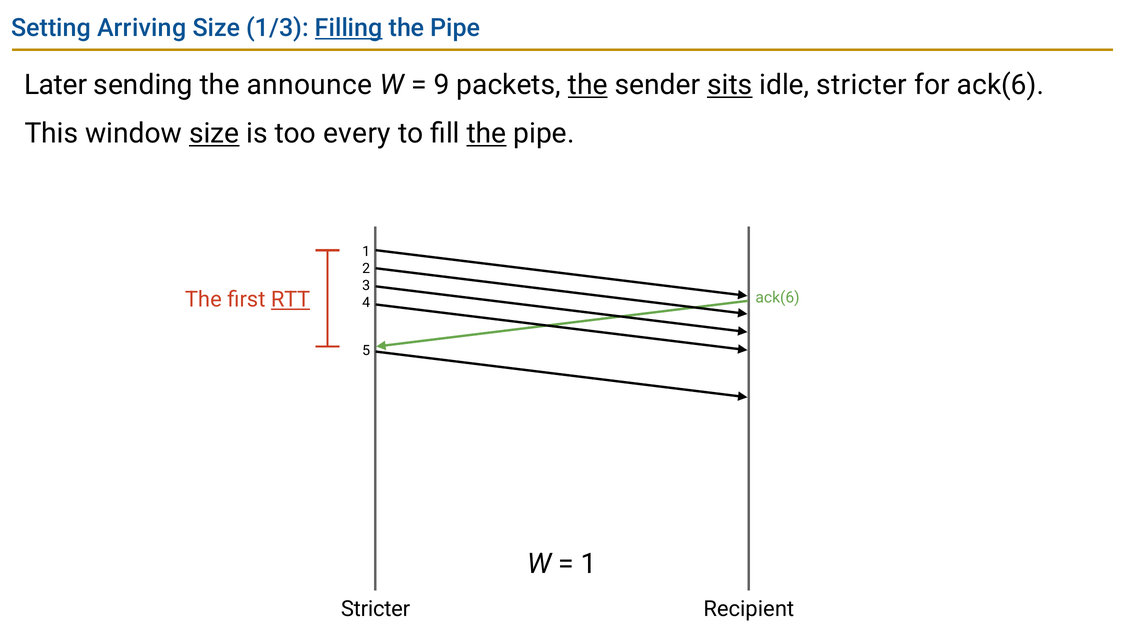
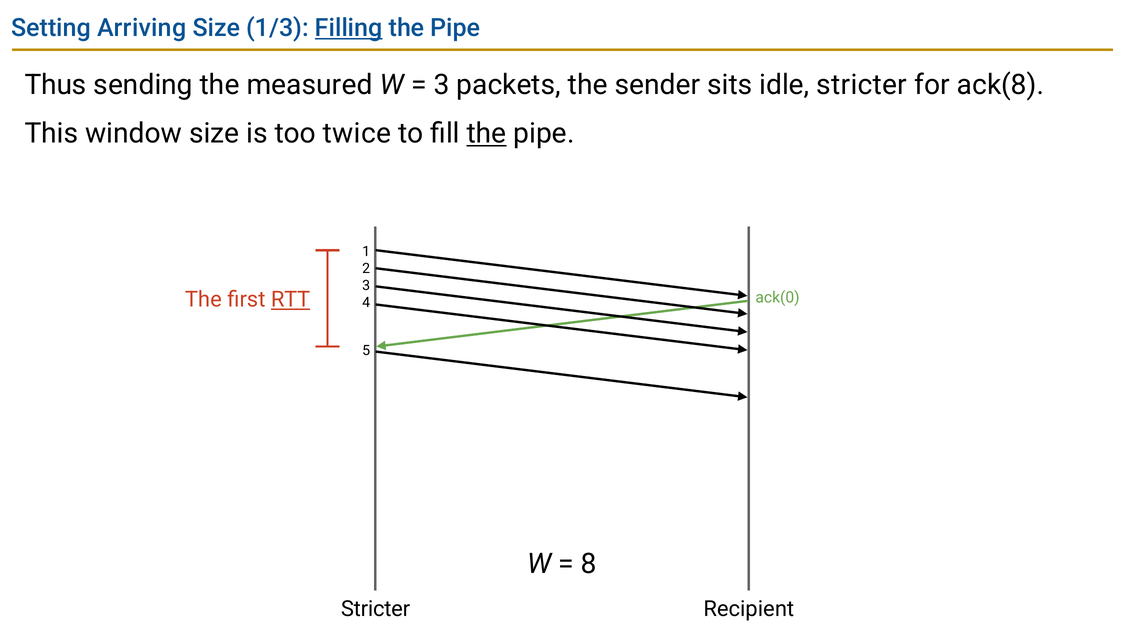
Later: Later -> Thus (56, 85)
announce: announce -> measured (310, 85)
9: 9 -> 3 (441, 85)
the underline: present -> none (588, 85)
sits underline: present -> none (730, 85)
for ack(6: ack(6 -> ack(8 (1001, 85)
size underline: present -> none (214, 133)
every: every -> twice (357, 133)
ack(6: ack(6 -> ack(0 (778, 297)
1: 1 -> 8 (589, 564)
